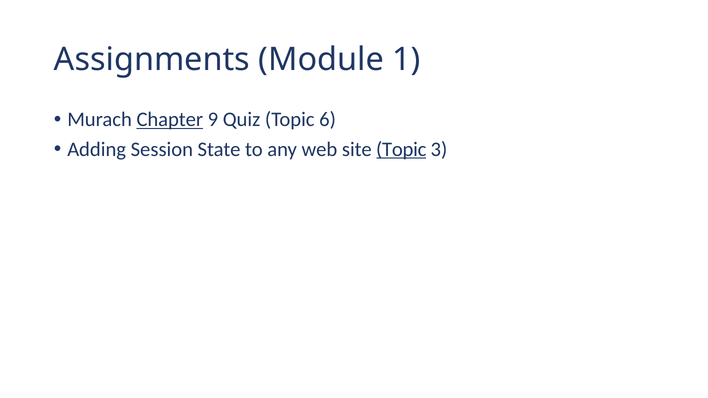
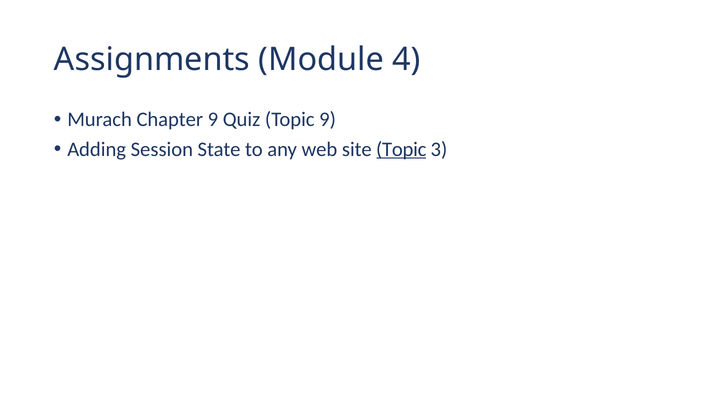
1: 1 -> 4 (406, 59)
Chapter underline: present -> none (170, 120)
Topic 6: 6 -> 9 (328, 120)
